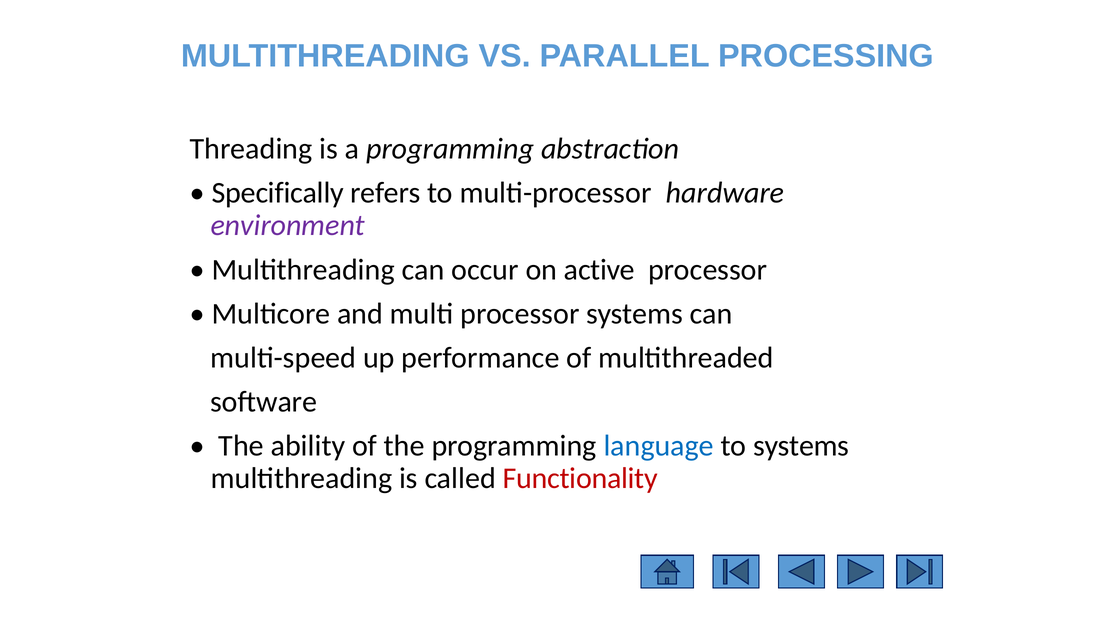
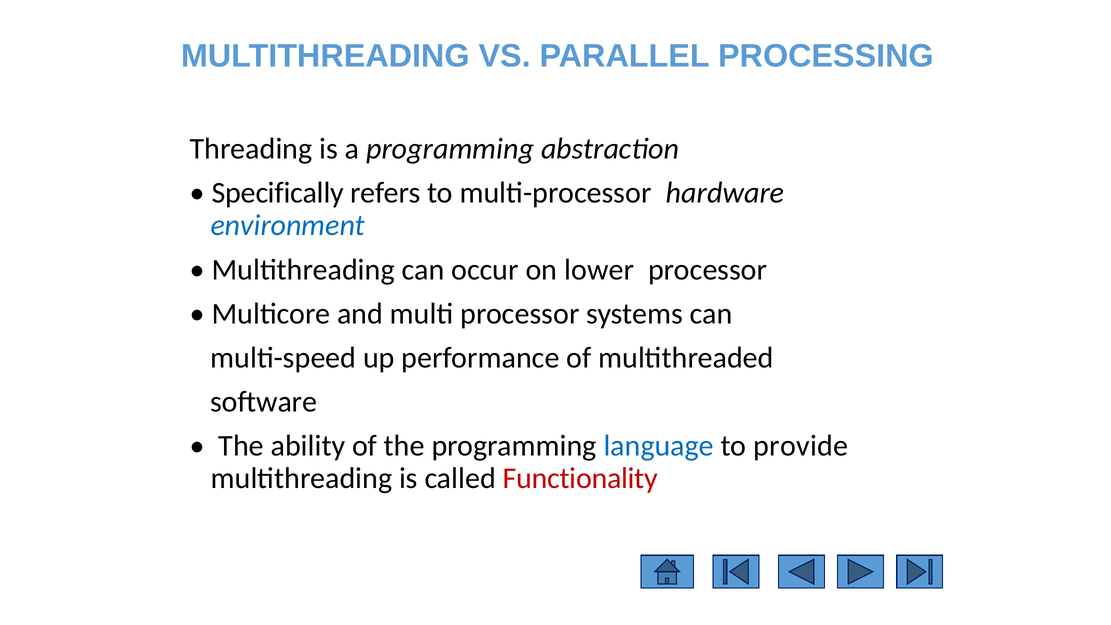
environment colour: purple -> blue (288, 226)
active: active -> lower (599, 270)
to systems: systems -> provide (801, 446)
